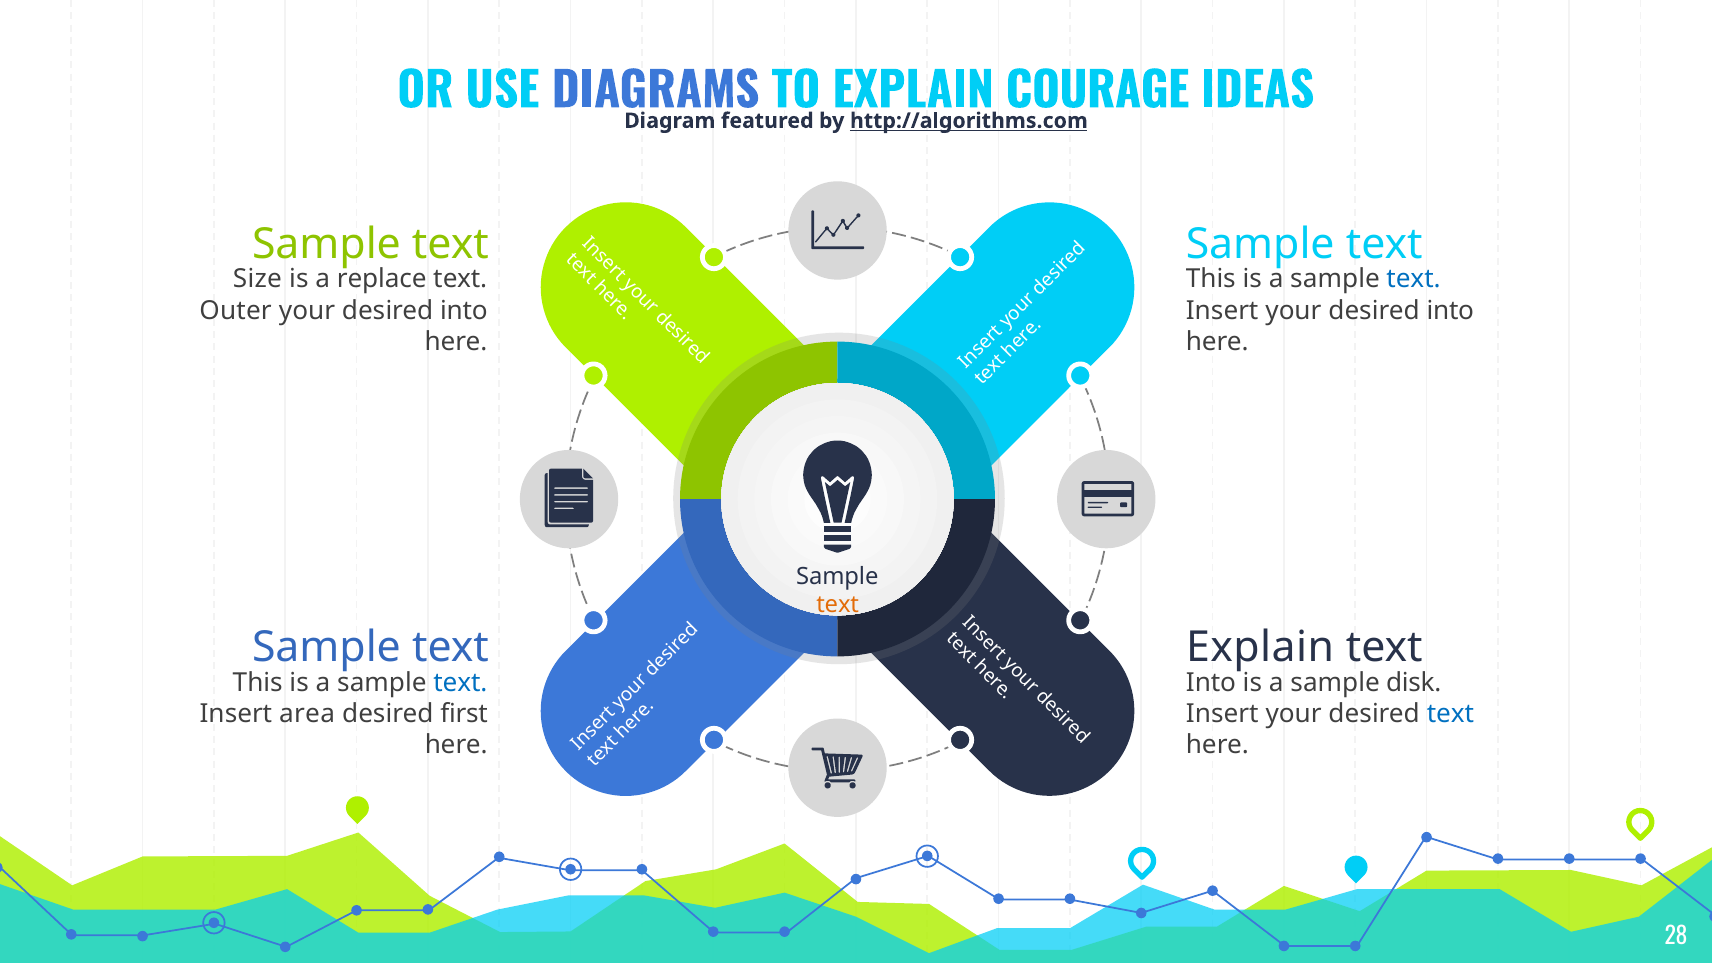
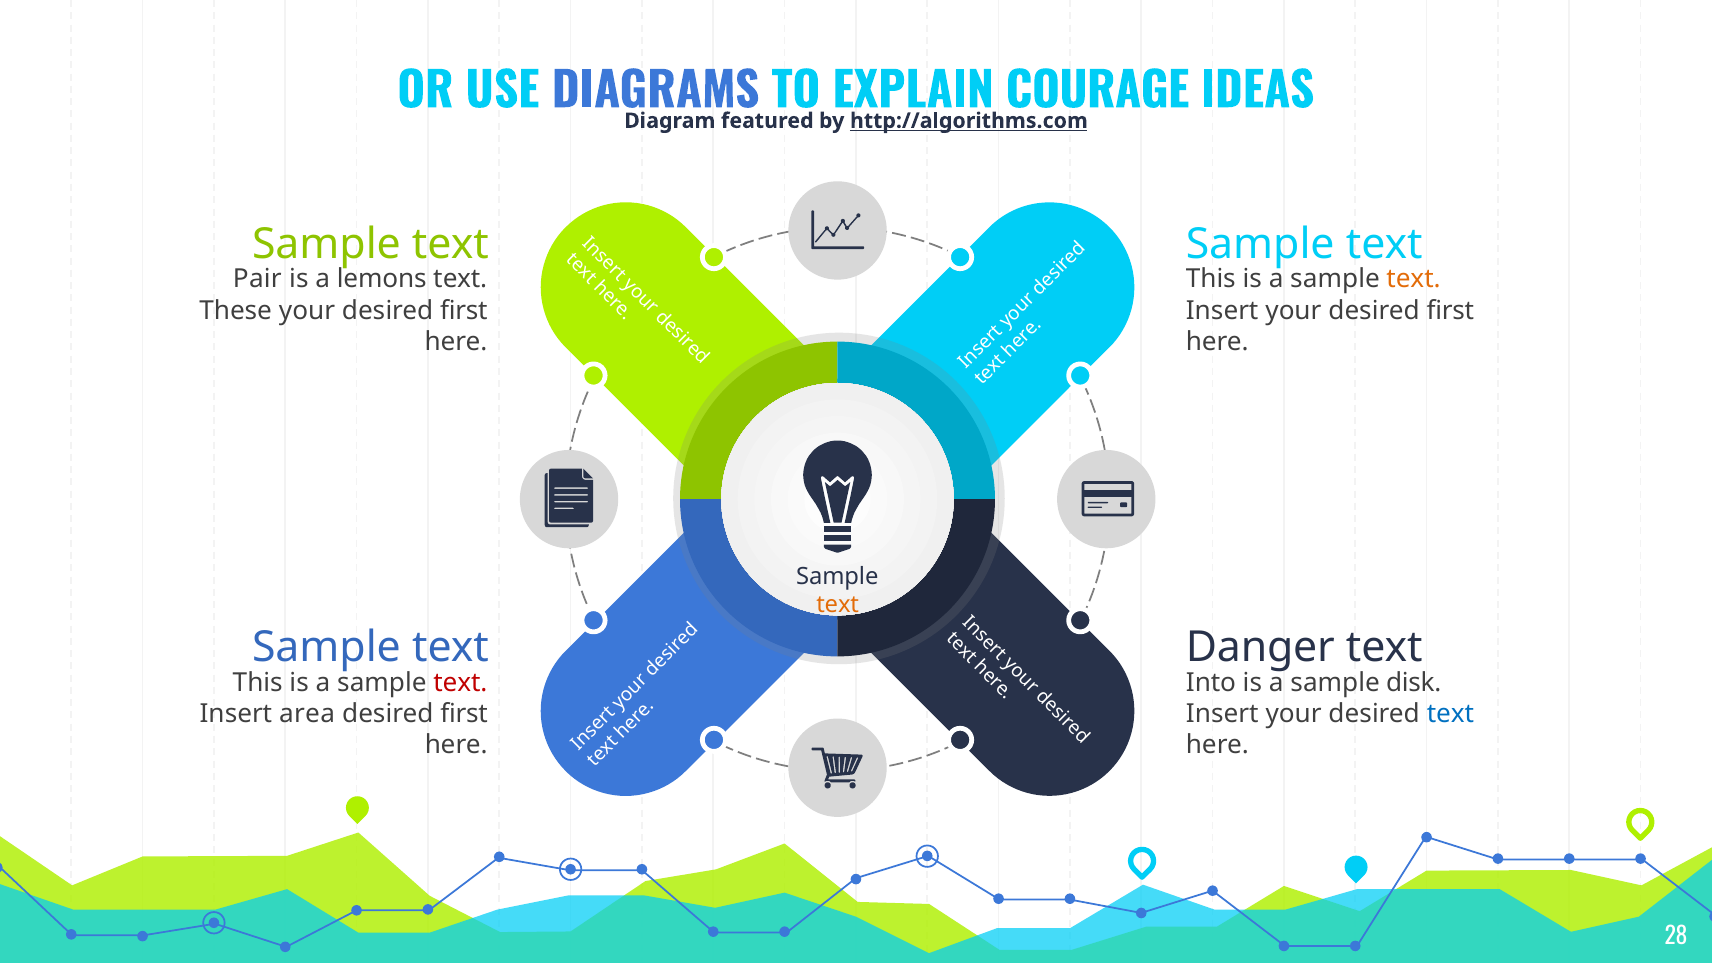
Size: Size -> Pair (257, 279)
replace: replace -> lemons (382, 279)
text colour: blue -> orange (1414, 279)
Outer: Outer -> These (236, 311)
into: into -> first (464, 311)
Insert your desired into: into -> first (1450, 311)
Explain: Explain -> Danger (1260, 648)
text colour: blue -> red (460, 683)
